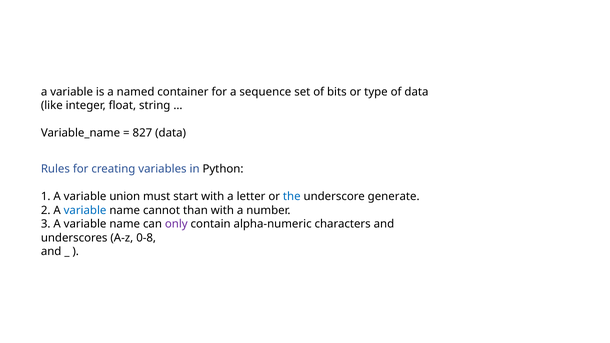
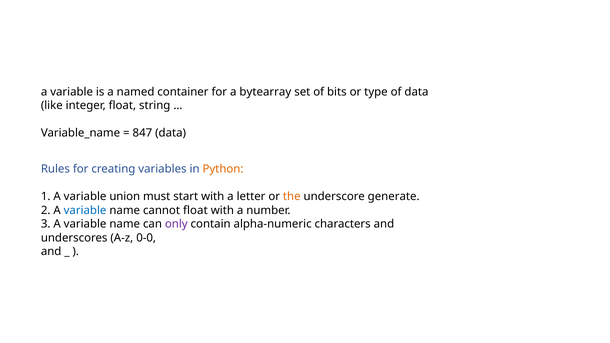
sequence: sequence -> bytearray (265, 92)
827: 827 -> 847 (142, 133)
Python colour: black -> orange (223, 169)
the colour: blue -> orange (292, 197)
cannot than: than -> float (195, 210)
0-8: 0-8 -> 0-0 (146, 238)
